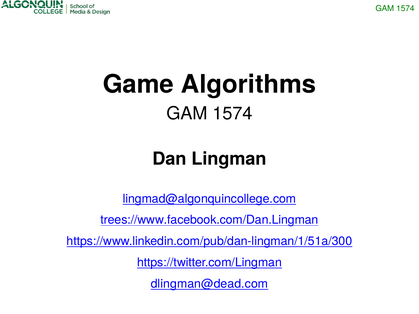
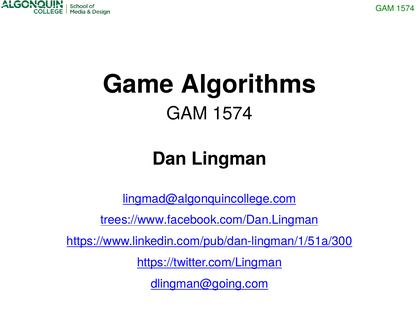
dlingman@dead.com: dlingman@dead.com -> dlingman@going.com (209, 284)
